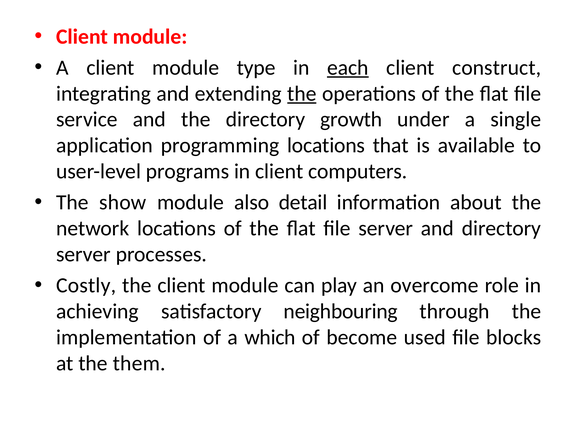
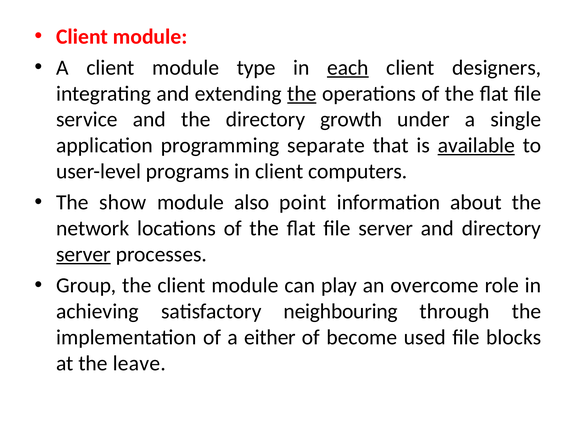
construct: construct -> designers (497, 68)
programming locations: locations -> separate (326, 145)
available underline: none -> present (476, 145)
detail: detail -> point (303, 202)
server underline: none -> present (83, 254)
Costly: Costly -> Group (86, 285)
which: which -> either (270, 337)
them: them -> leave (139, 363)
